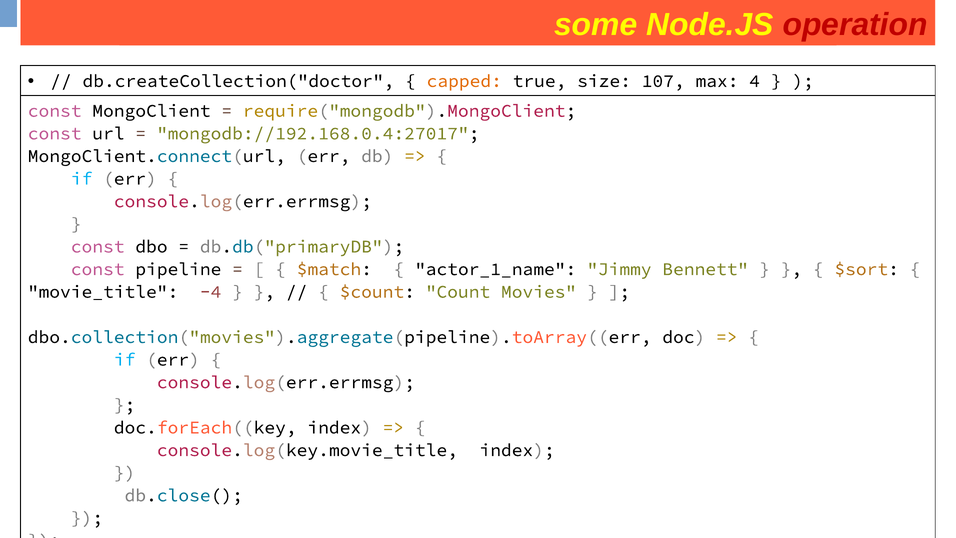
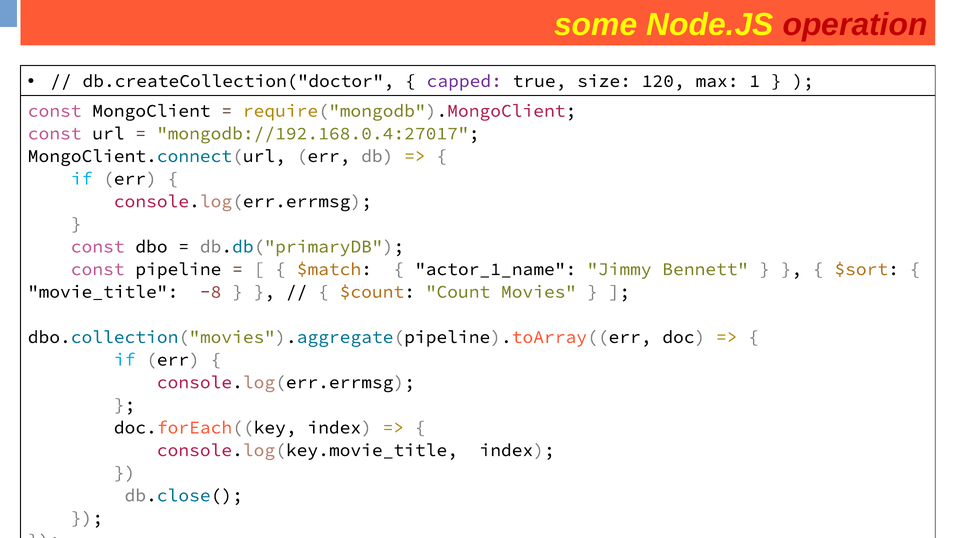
capped colour: orange -> purple (464, 81)
107: 107 -> 120 (663, 81)
4: 4 -> 1 (755, 81)
-4: -4 -> -8 (211, 292)
